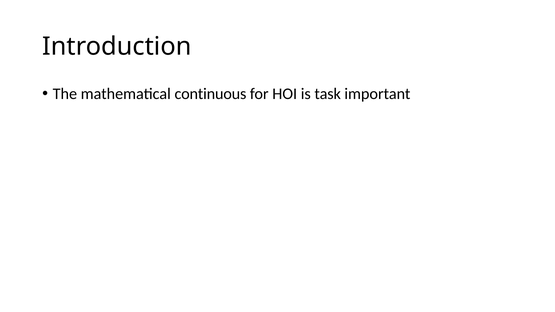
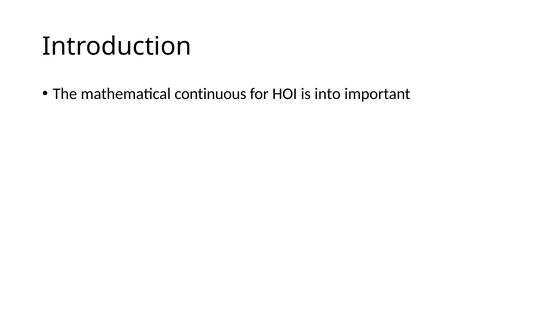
task: task -> into (328, 94)
